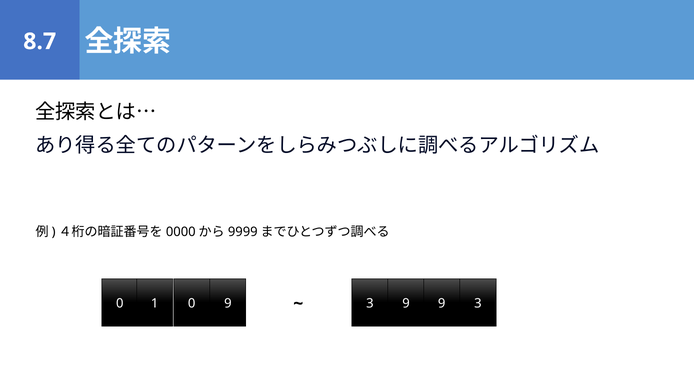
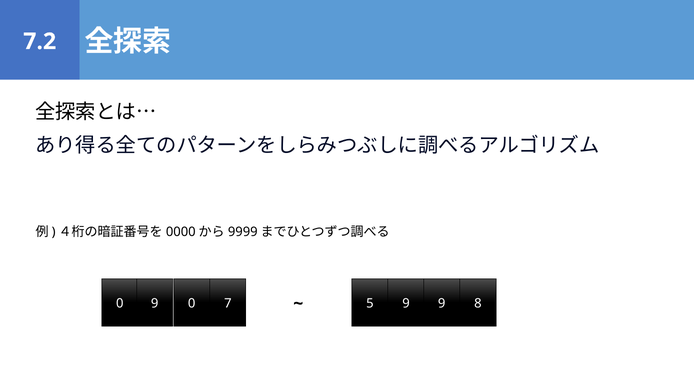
8.7: 8.7 -> 7.2 (40, 41)
0 1: 1 -> 9 (155, 303)
0 9: 9 -> 7 (228, 303)
3: 3 -> 5 (370, 303)
9 3: 3 -> 8 (478, 303)
